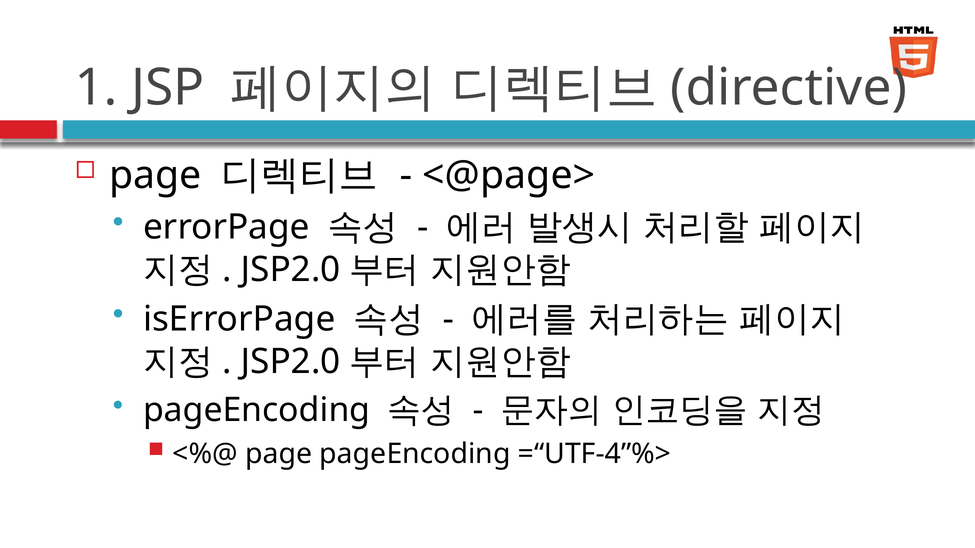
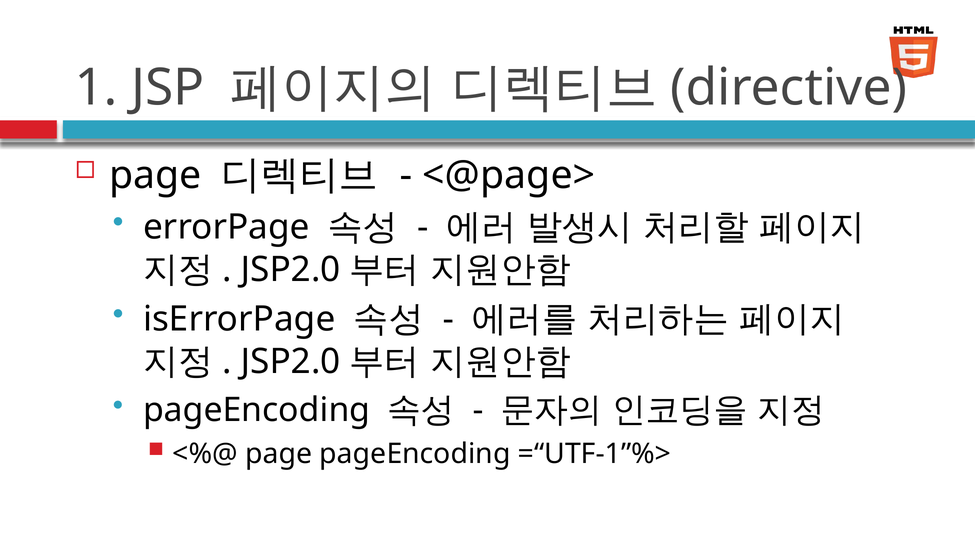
=“UTF-4”%>: =“UTF-4”%> -> =“UTF-1”%> (595, 454)
